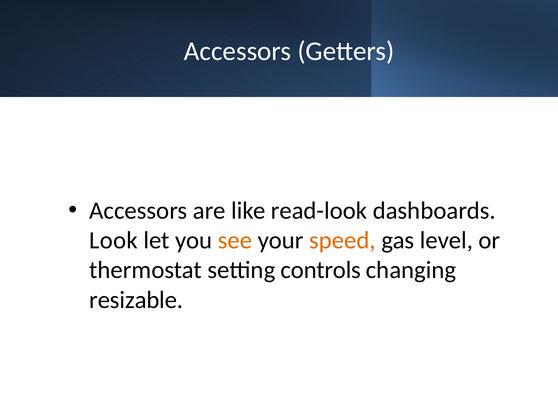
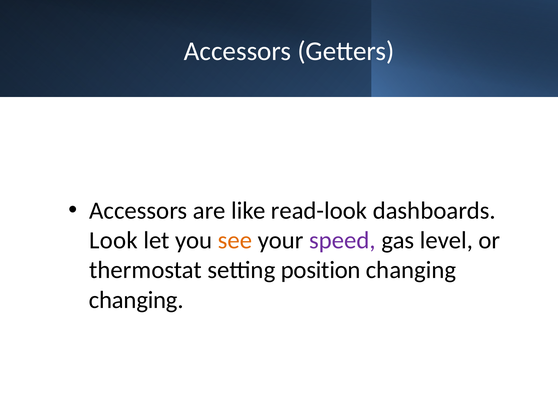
speed colour: orange -> purple (343, 241)
controls: controls -> position (321, 270)
resizable: resizable -> changing (136, 300)
